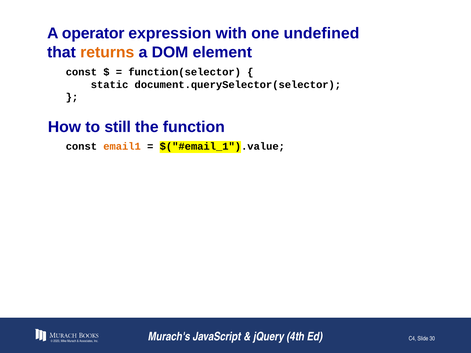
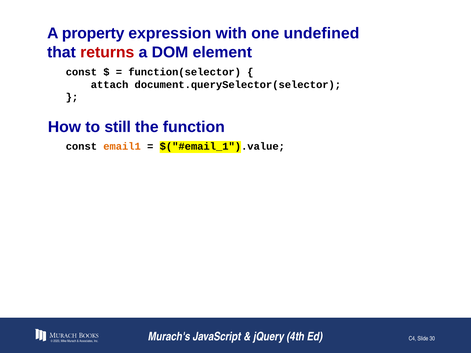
operator: operator -> property (93, 33)
returns colour: orange -> red (107, 52)
static: static -> attach (110, 85)
